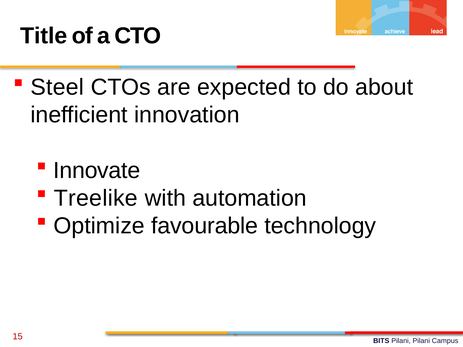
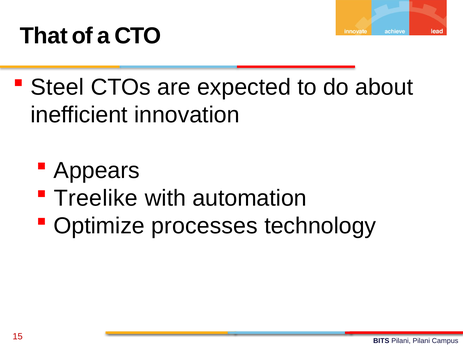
Title: Title -> That (44, 36)
Innovate: Innovate -> Appears (97, 171)
favourable: favourable -> processes (205, 226)
